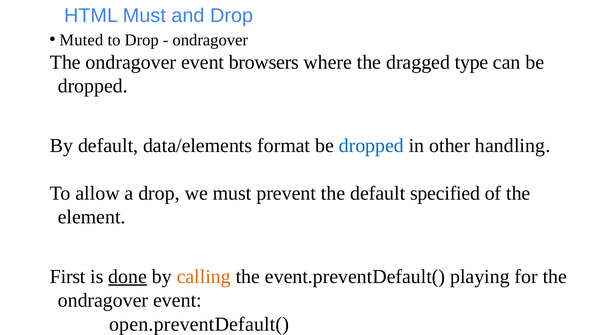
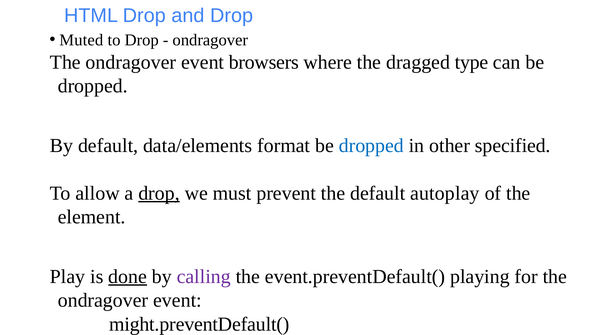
HTML Must: Must -> Drop (144, 16)
handling: handling -> specified (513, 146)
drop underline: none -> present (159, 193)
specified: specified -> autoplay (445, 193)
First: First -> Play (68, 277)
calling colour: orange -> purple (204, 277)
open.preventDefault(: open.preventDefault( -> might.preventDefault( (199, 324)
